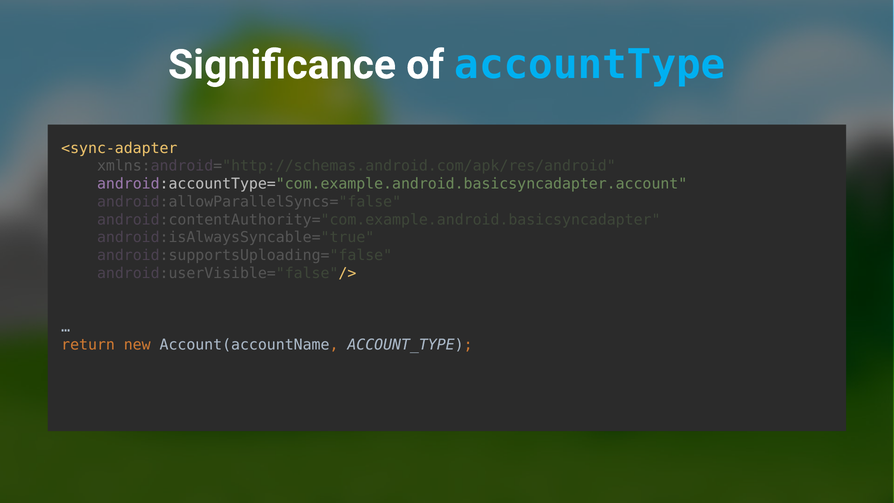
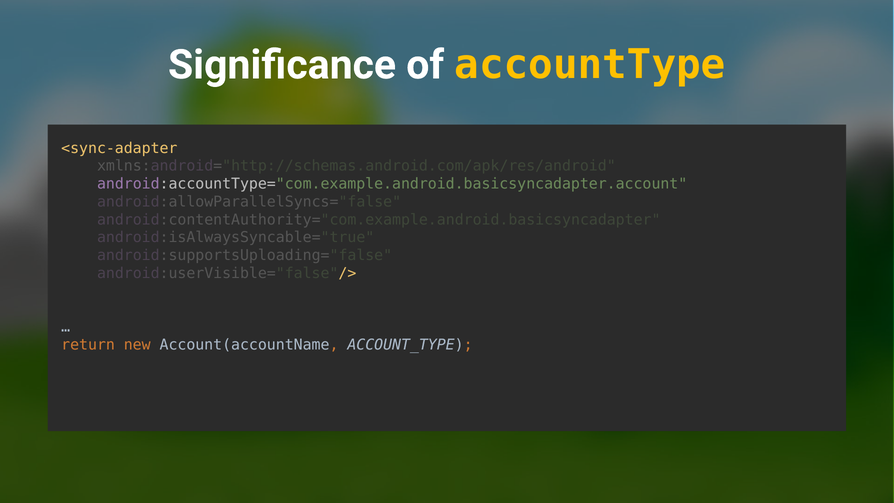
accountType colour: light blue -> yellow (590, 65)
